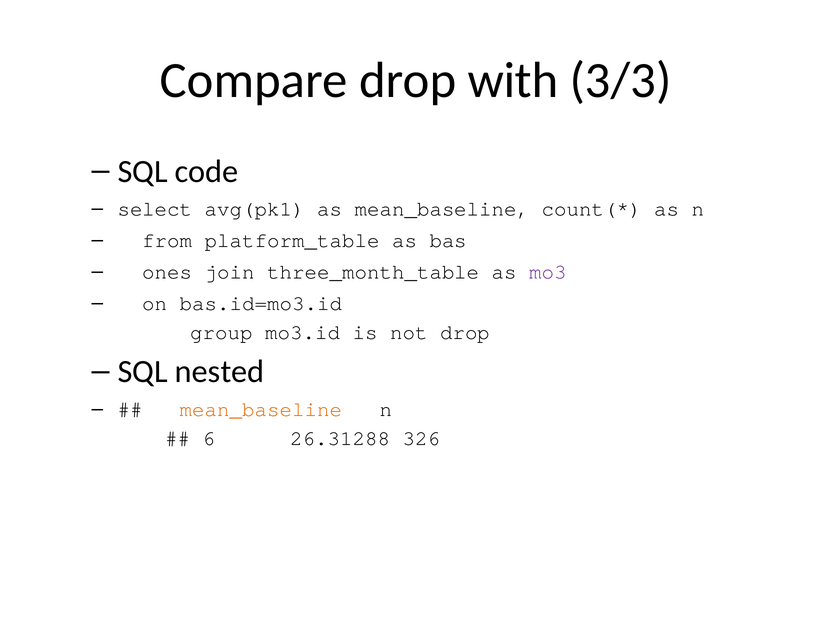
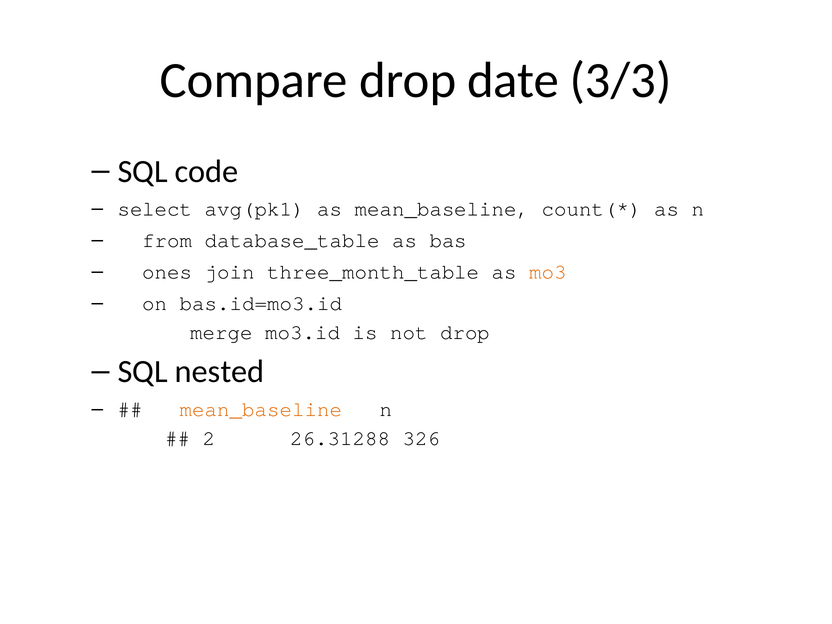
with: with -> date (513, 81)
platform_table: platform_table -> database_table (292, 240)
mo3 colour: purple -> orange (548, 272)
group: group -> merge (222, 332)
6: 6 -> 2 (209, 438)
